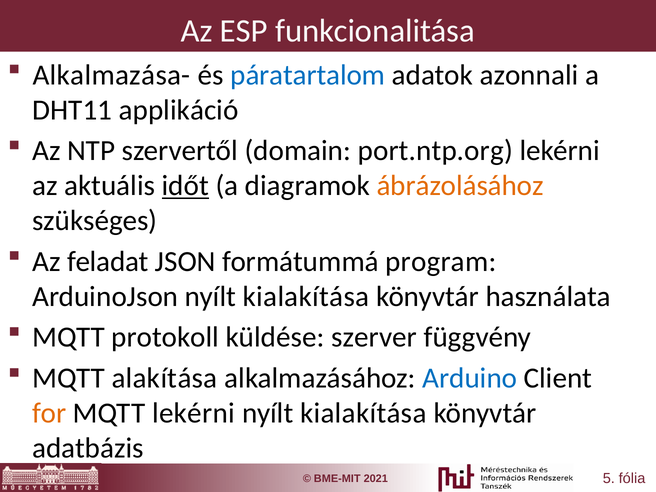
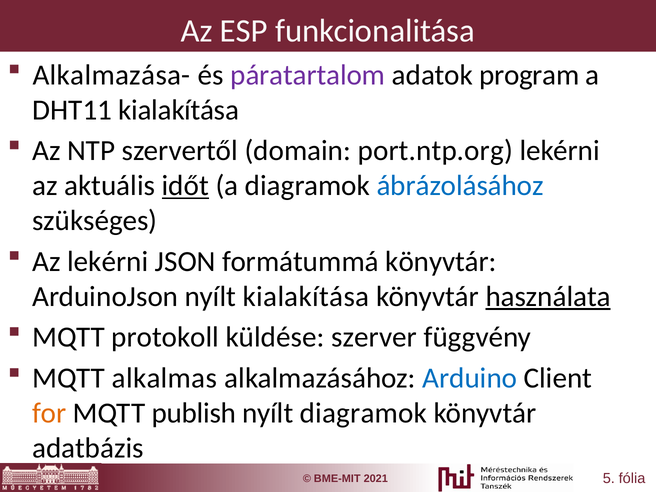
páratartalom colour: blue -> purple (308, 75)
azonnali: azonnali -> program (529, 75)
DHT11 applikáció: applikáció -> kialakítása (179, 110)
ábrázolásához colour: orange -> blue (460, 186)
Az feladat: feladat -> lekérni (108, 262)
formátummá program: program -> könyvtár (441, 262)
használata underline: none -> present (548, 297)
alakítása: alakítása -> alkalmas (164, 378)
MQTT lekérni: lekérni -> publish (194, 413)
kialakítása: kialakítása -> diagramok (363, 413)
